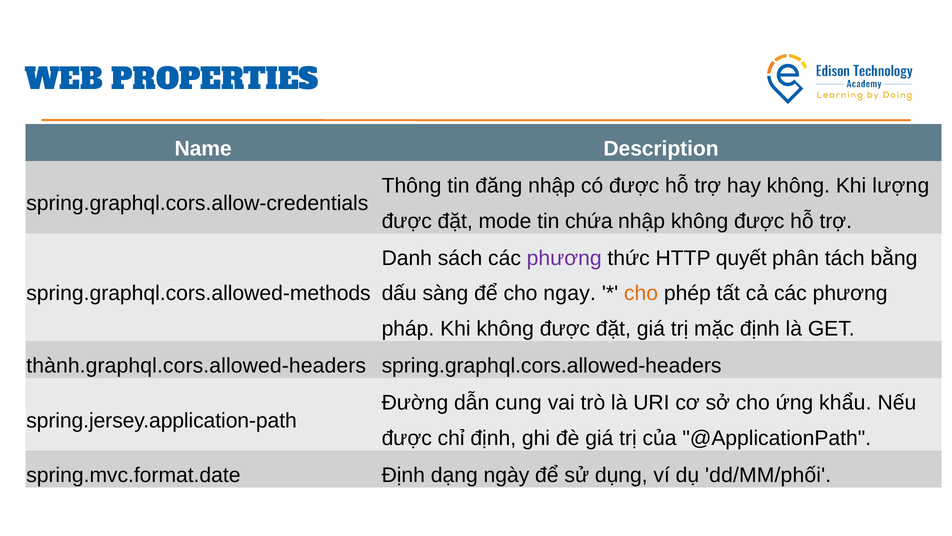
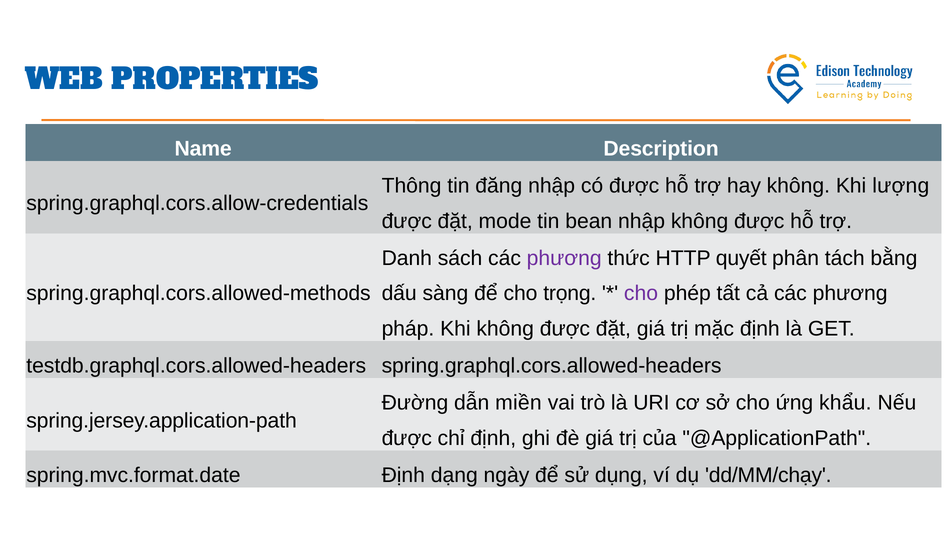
chứa: chứa -> bean (589, 221)
ngay: ngay -> trọng (570, 293)
cho colour: orange -> purple (641, 293)
thành.graphql.cors.allowed-headers: thành.graphql.cors.allowed-headers -> testdb.graphql.cors.allowed-headers (196, 366)
cung: cung -> miền (518, 403)
dd/MM/phối: dd/MM/phối -> dd/MM/chạy (768, 475)
